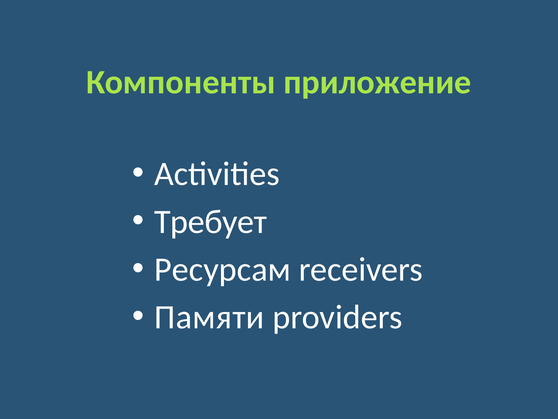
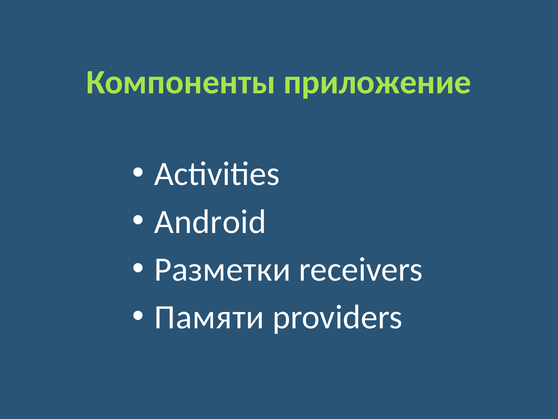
Требует: Требует -> Android (210, 222)
Ресурсам: Ресурсам -> Разметки (222, 269)
